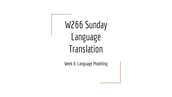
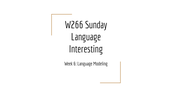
Translation: Translation -> Interesting (86, 49)
